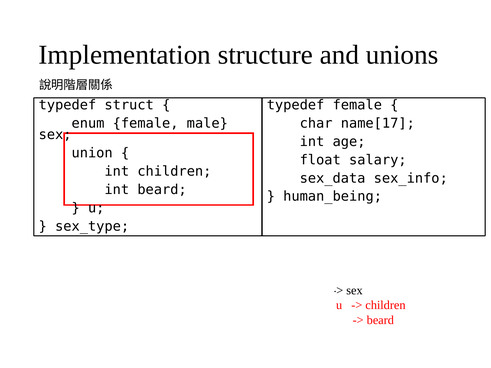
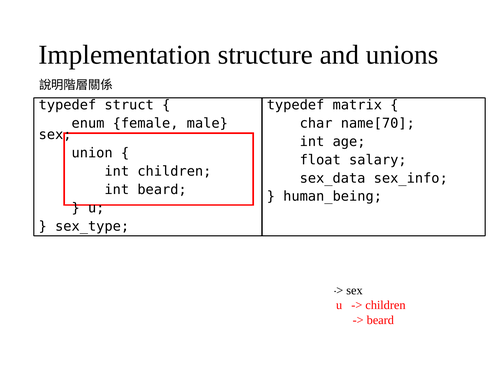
typedef female: female -> matrix (357, 105)
name[17: name[17 -> name[70 (378, 123)
